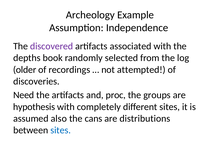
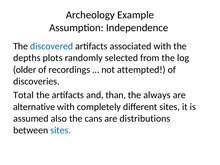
discovered colour: purple -> blue (52, 46)
book: book -> plots (53, 58)
Need: Need -> Total (24, 95)
proc: proc -> than (116, 95)
groups: groups -> always (157, 95)
hypothesis: hypothesis -> alternative (34, 107)
